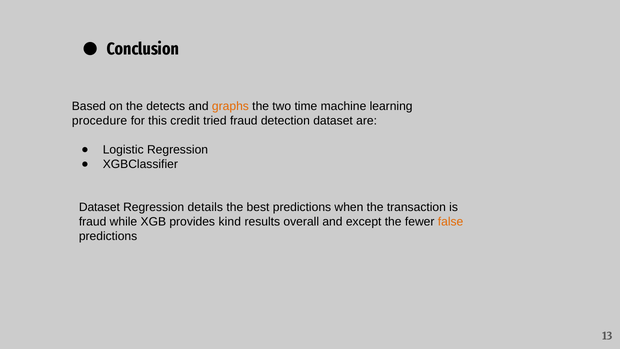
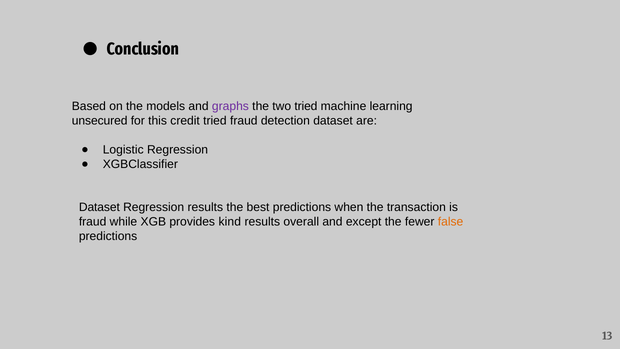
detects: detects -> models (166, 106)
graphs colour: orange -> purple (230, 106)
two time: time -> tried (306, 106)
procedure: procedure -> unsecured (100, 121)
Regression details: details -> results (205, 207)
